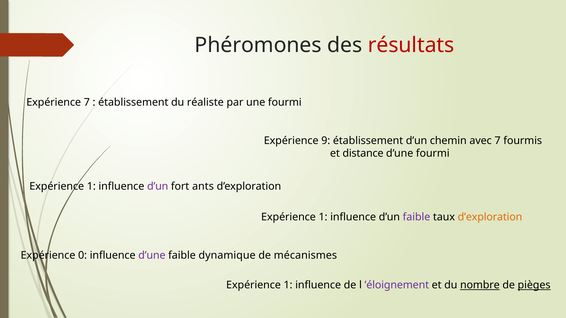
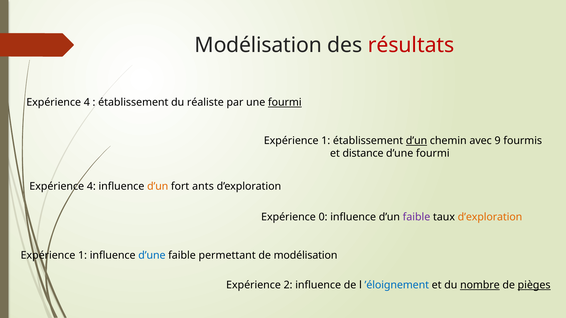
Phéromones: Phéromones -> Modélisation (258, 45)
7: 7 -> 4 (87, 103)
fourmi underline: none -> present (285, 103)
9: 9 -> 1 (326, 141)
d’un underline: none -> present (417, 141)
avec 7: 7 -> 9 (498, 141)
1: 1 -> 4 (91, 187)
d’un colour: purple -> orange (158, 187)
1: 1 -> 0 (323, 217)
0: 0 -> 1 (83, 256)
d’une colour: purple -> blue (152, 256)
dynamique: dynamique -> permettant (227, 256)
de mécanismes: mécanismes -> modélisation (306, 256)
1: 1 -> 2 (288, 285)
’éloignement colour: purple -> blue (397, 285)
